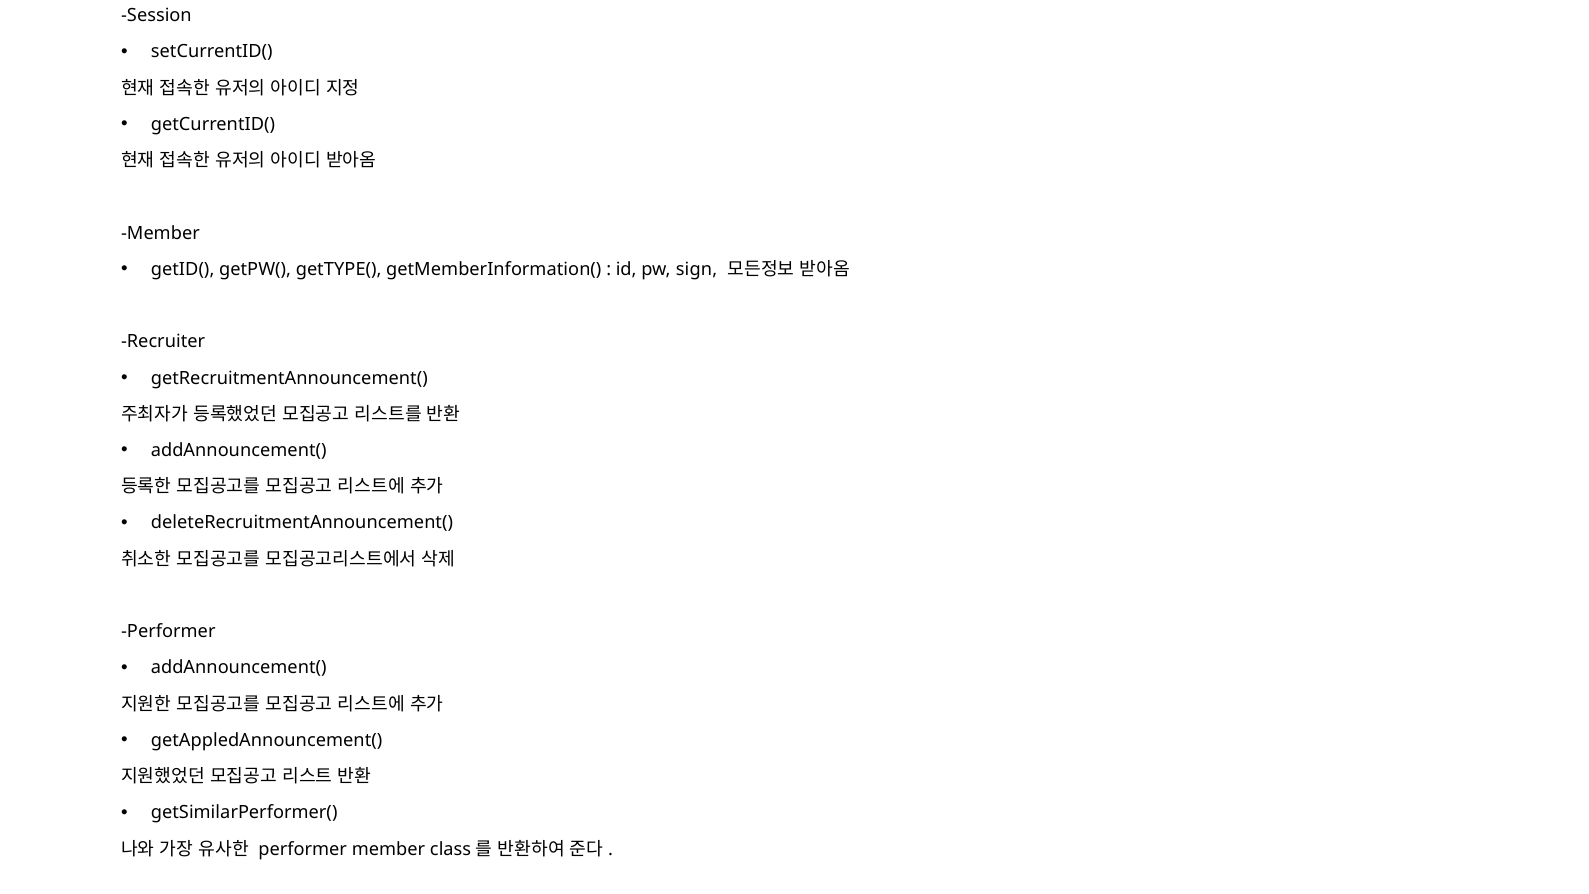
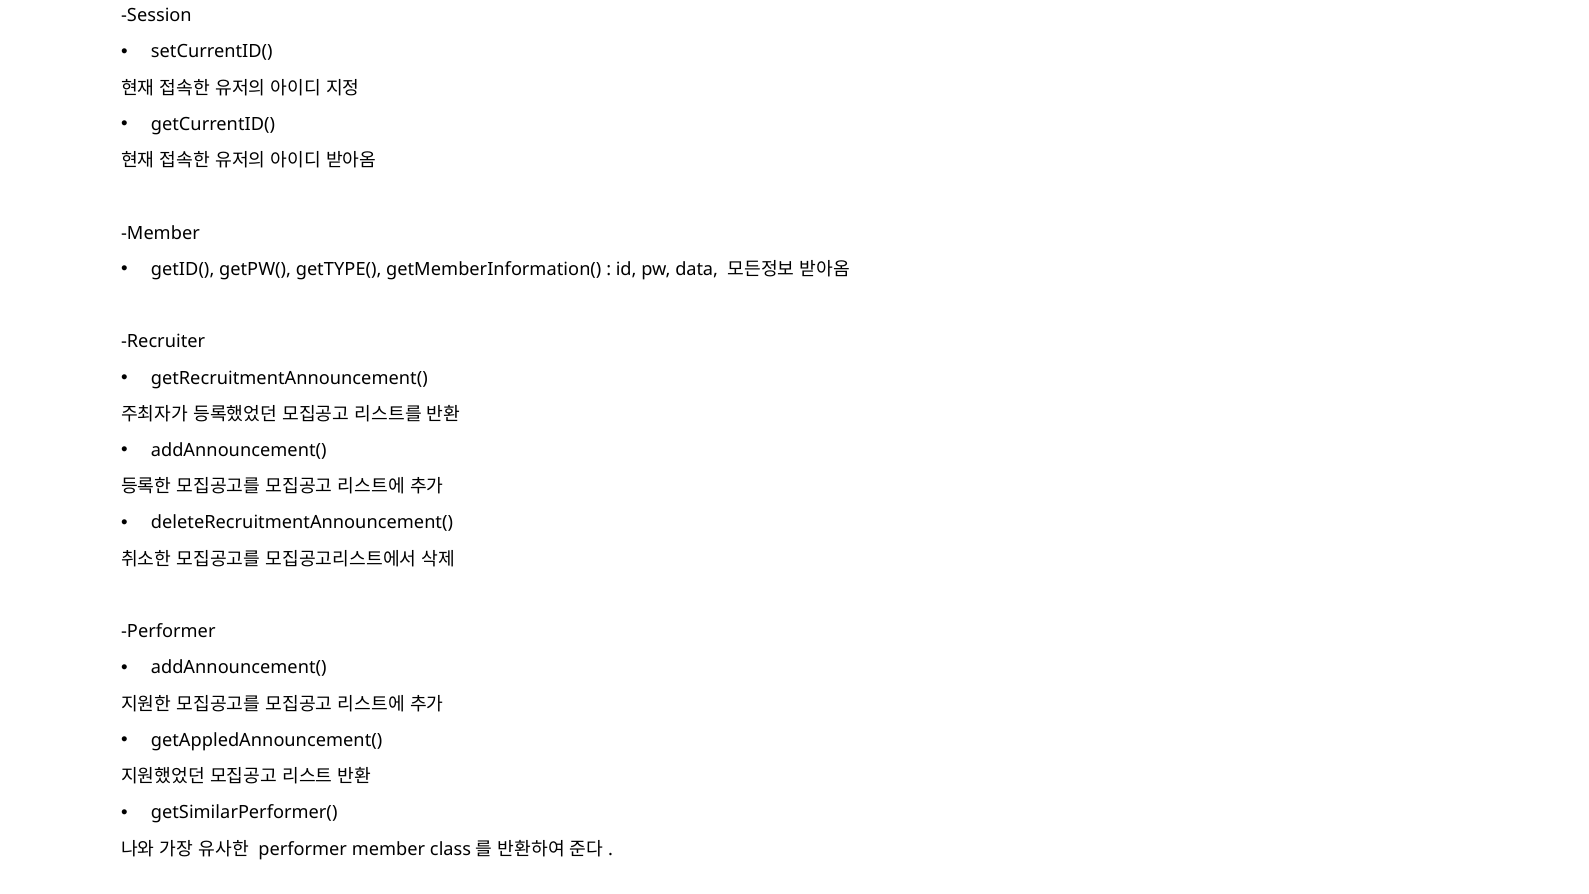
sign: sign -> data (697, 269)
